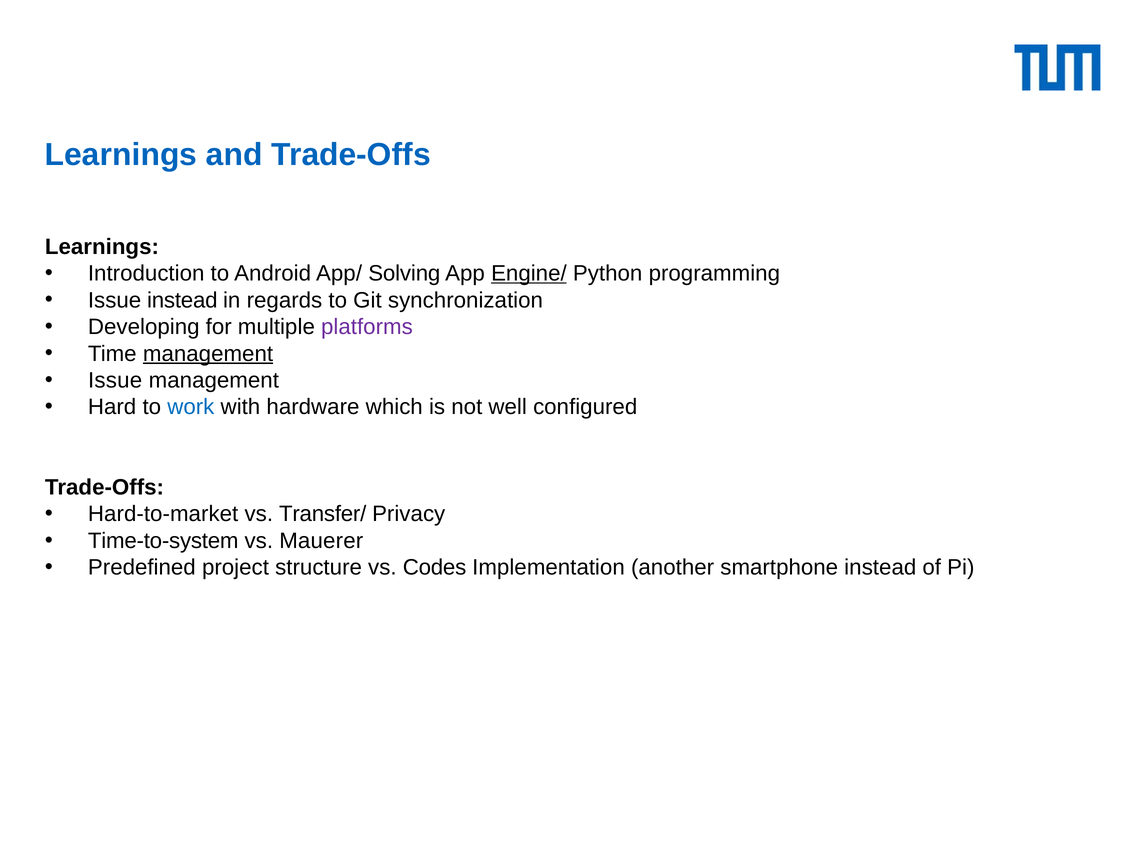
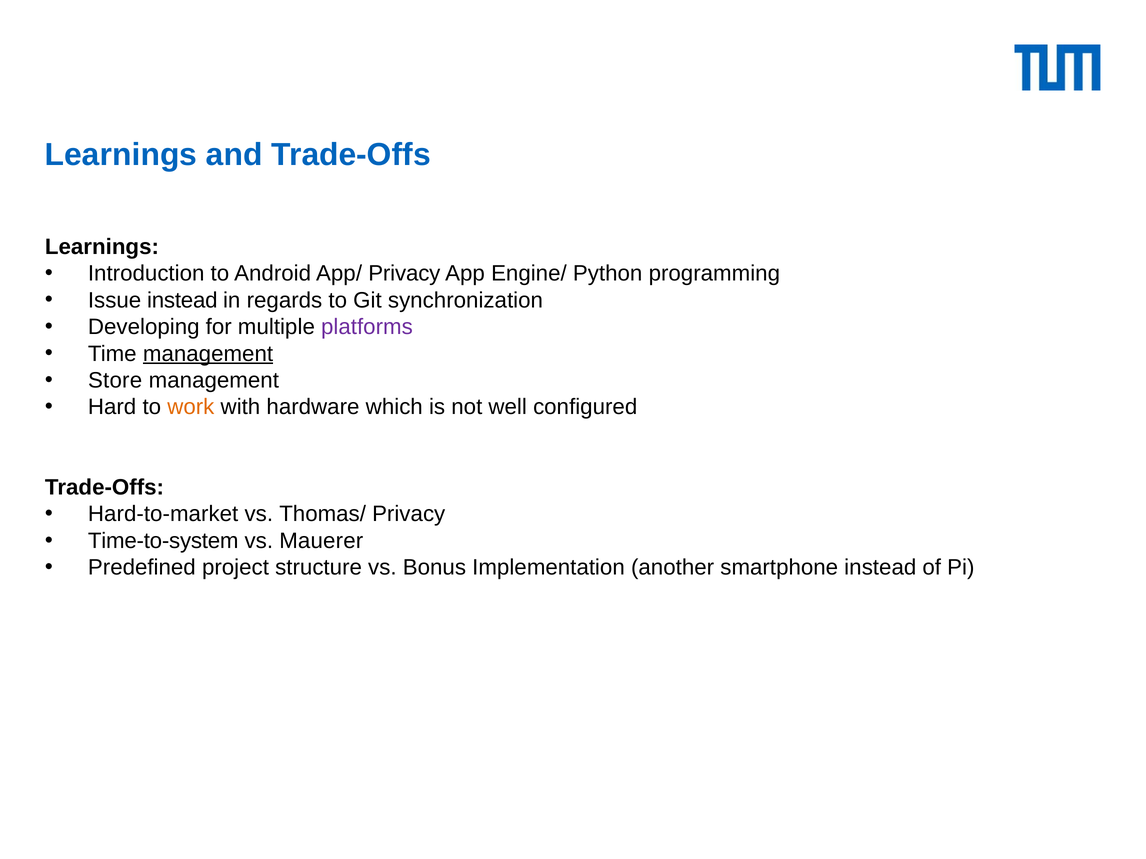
App/ Solving: Solving -> Privacy (404, 274)
Engine/ underline: present -> none (529, 274)
Issue: Issue -> Store (115, 381)
work colour: blue -> orange (191, 407)
Transfer/: Transfer/ -> Thomas/ (323, 514)
Codes: Codes -> Bonus (434, 568)
